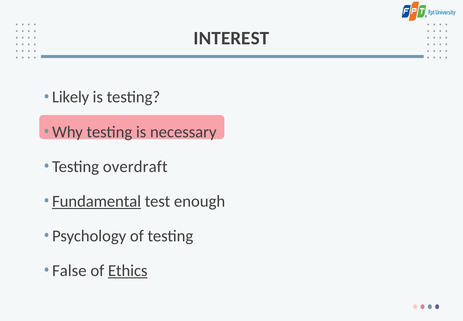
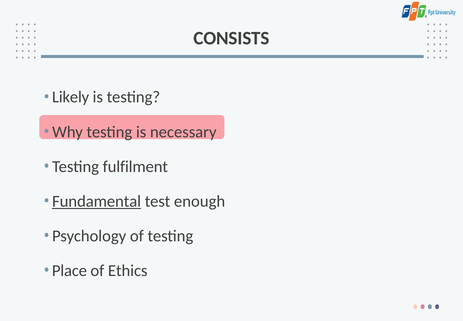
INTEREST: INTEREST -> CONSISTS (232, 38)
overdraft: overdraft -> fulfilment (135, 166)
False: False -> Place (69, 270)
Ethics underline: present -> none (128, 270)
